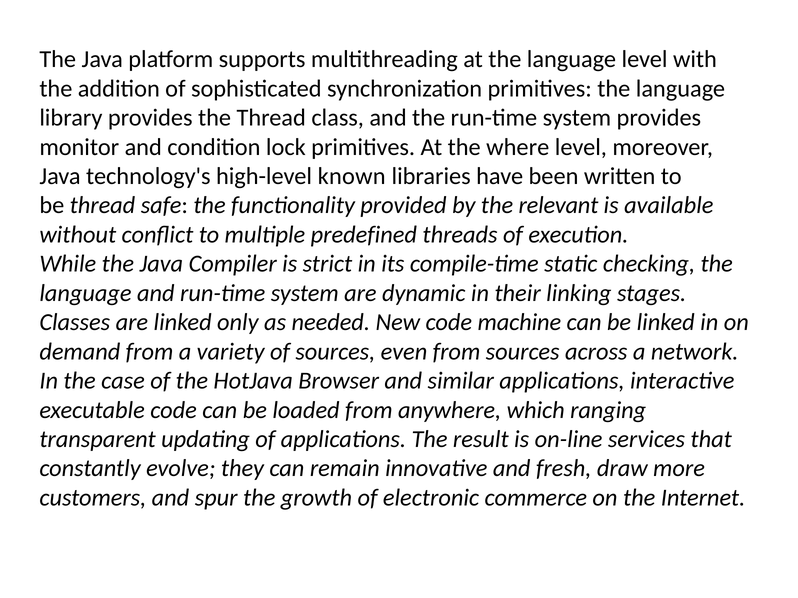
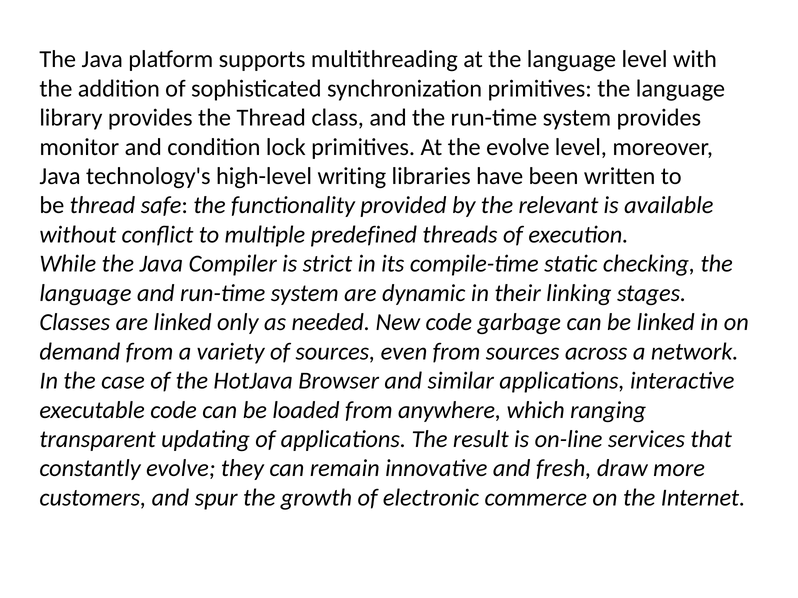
the where: where -> evolve (518, 147)
known: known -> writing (352, 176)
machine: machine -> garbage (519, 323)
